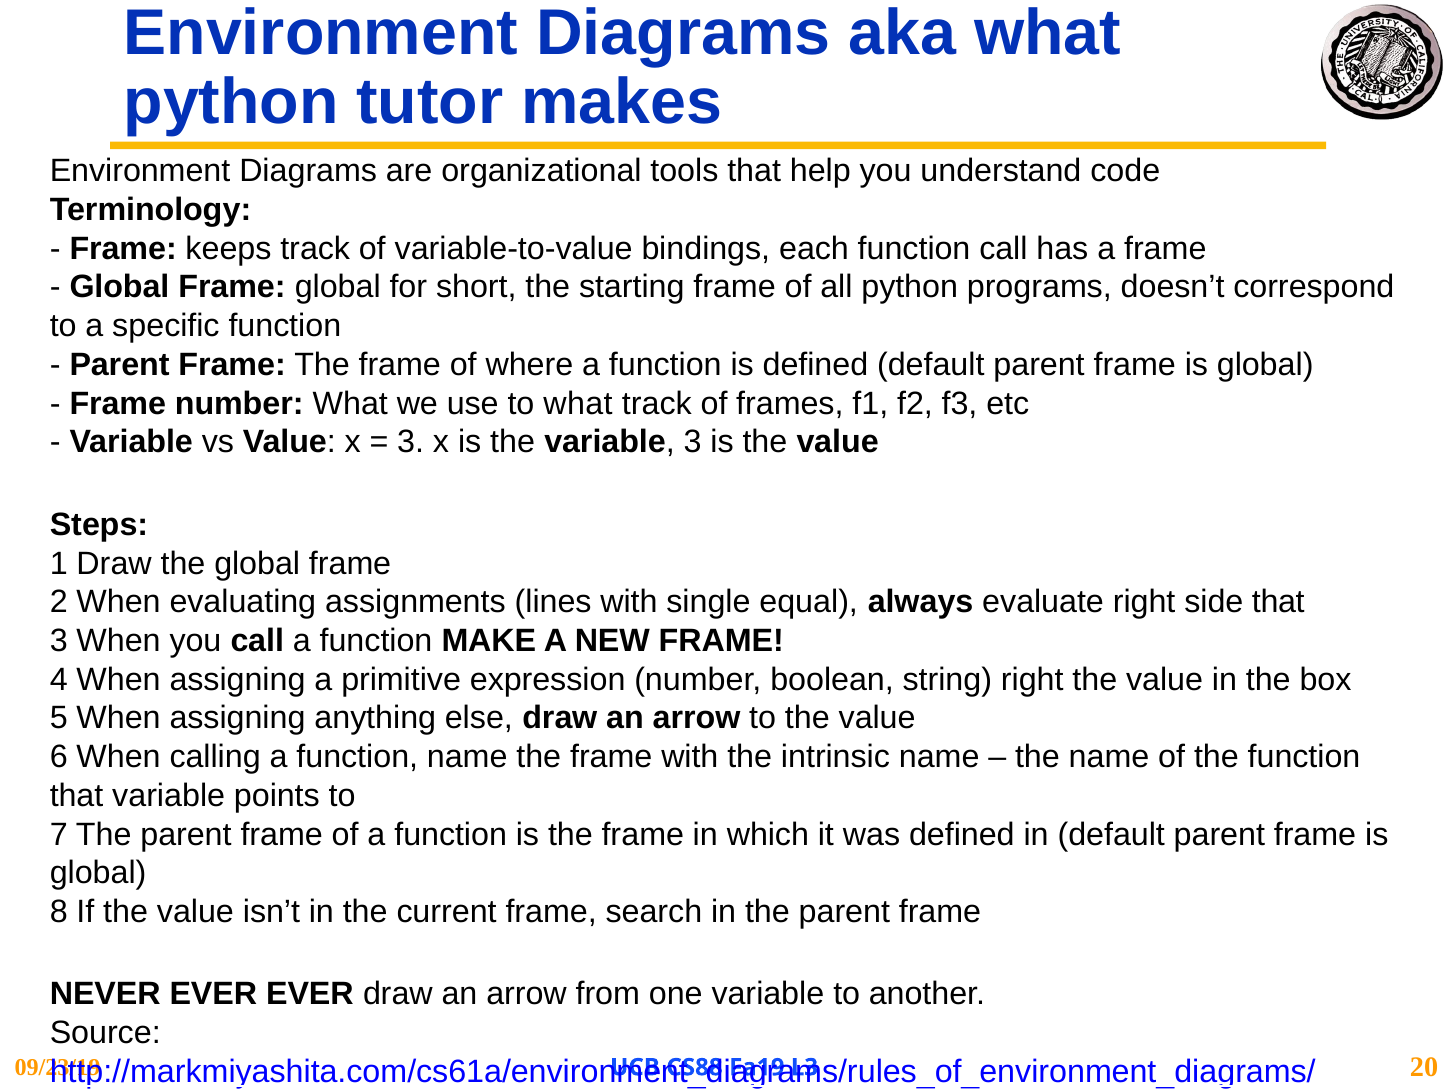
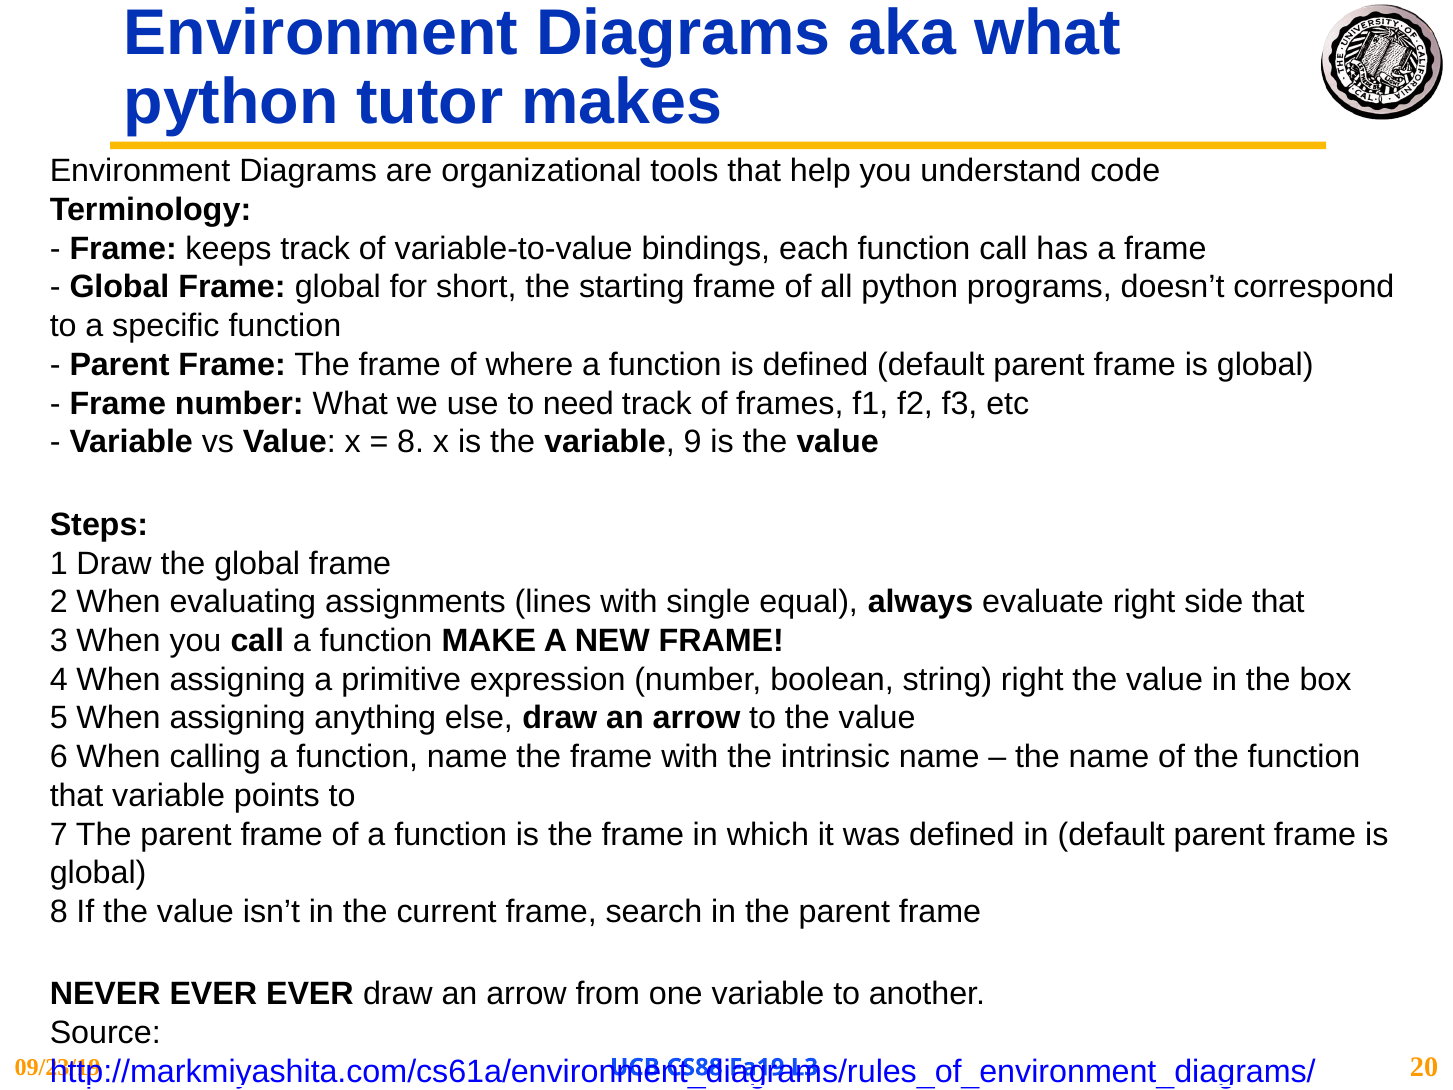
to what: what -> need (578, 403)
3: 3 -> 8 (411, 442)
variable 3: 3 -> 9 (693, 442)
